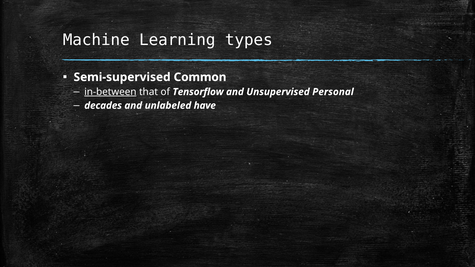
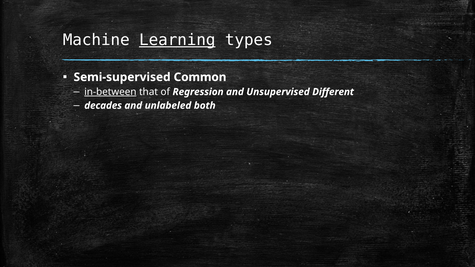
Learning underline: none -> present (177, 40)
Tensorflow: Tensorflow -> Regression (198, 92)
Personal: Personal -> Different (333, 92)
have: have -> both (205, 106)
